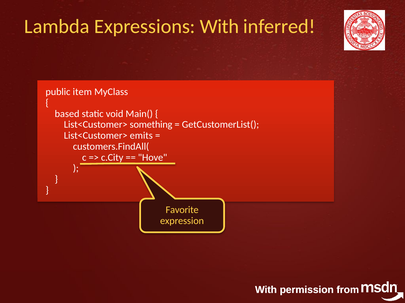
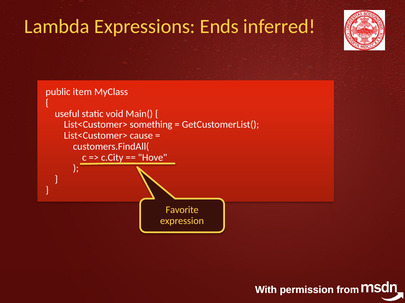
Expressions With: With -> Ends (219, 27)
based: based -> useful (67, 114)
emits: emits -> cause (141, 136)
